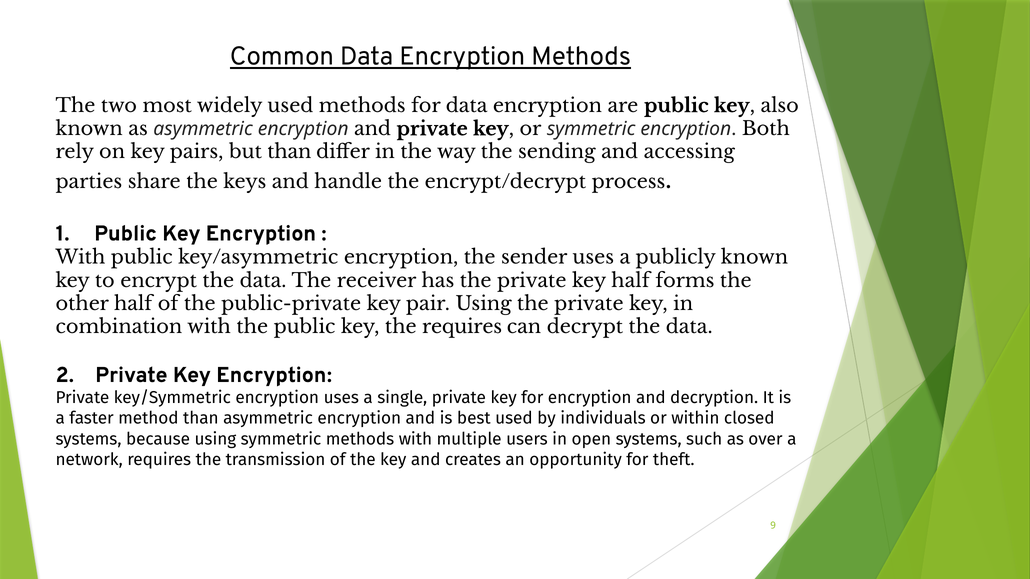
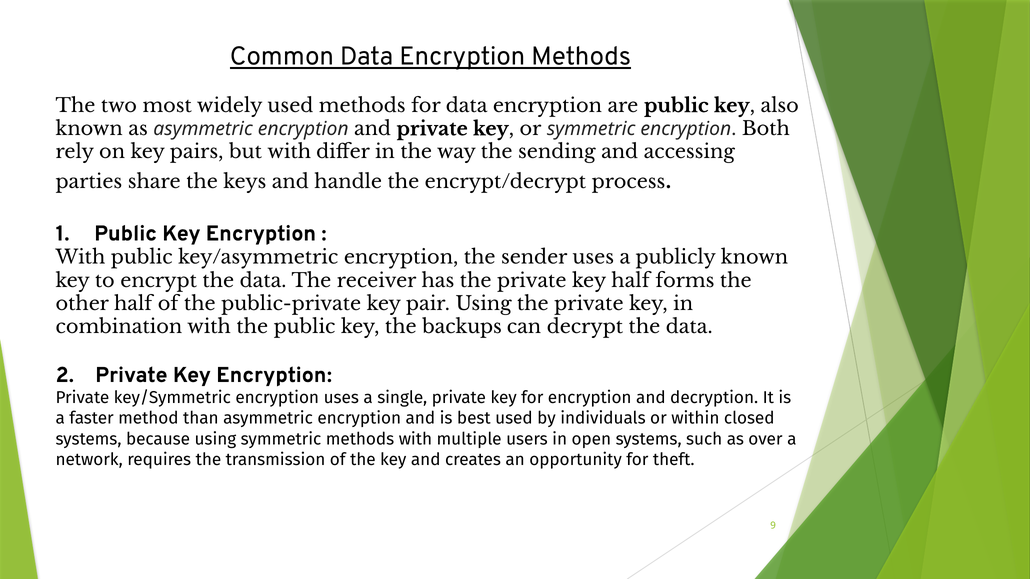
but than: than -> with (289, 152)
the requires: requires -> backups (462, 327)
